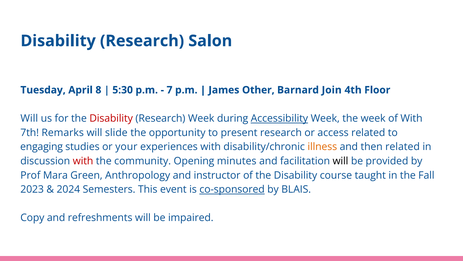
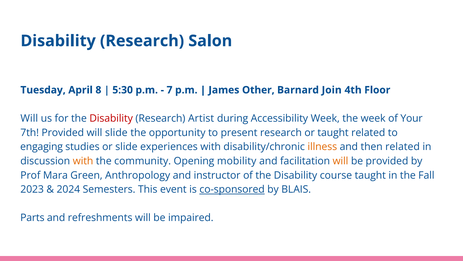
Research Week: Week -> Artist (201, 118)
Accessibility underline: present -> none (279, 118)
of With: With -> Your (412, 118)
7th Remarks: Remarks -> Provided (63, 132)
or access: access -> taught (333, 132)
or your: your -> slide (126, 147)
with colour: red -> orange (83, 161)
minutes: minutes -> mobility (237, 161)
will colour: black -> orange (340, 161)
Copy: Copy -> Parts (32, 217)
